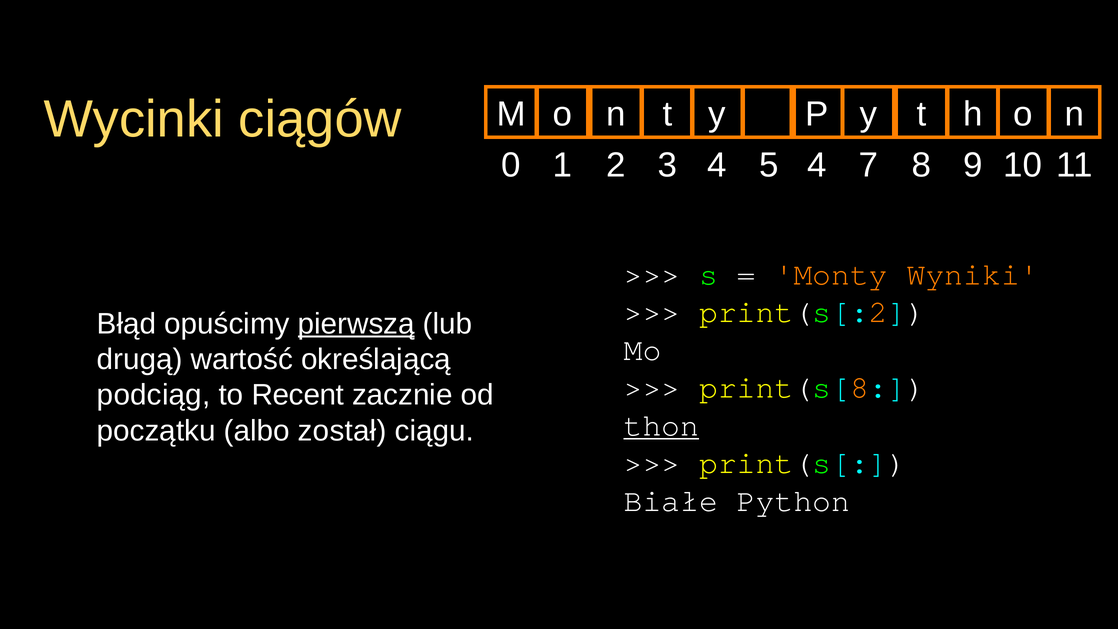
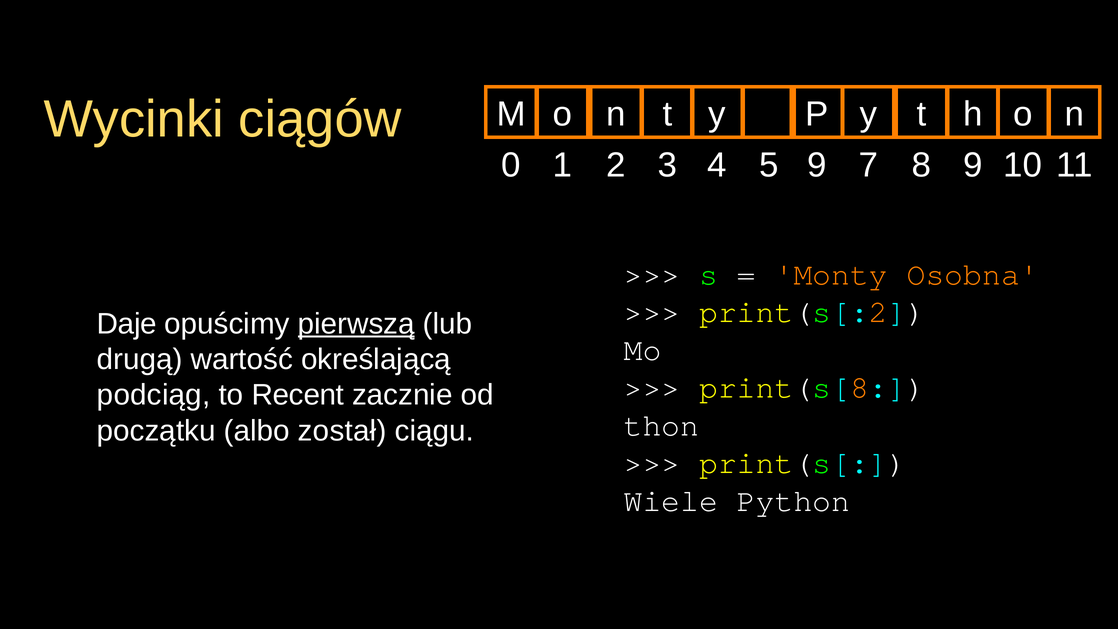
5 4: 4 -> 9 (817, 165)
Wyniki: Wyniki -> Osobna (973, 274)
Błąd: Błąd -> Daje (127, 324)
thon underline: present -> none (661, 425)
Białe: Białe -> Wiele (671, 501)
